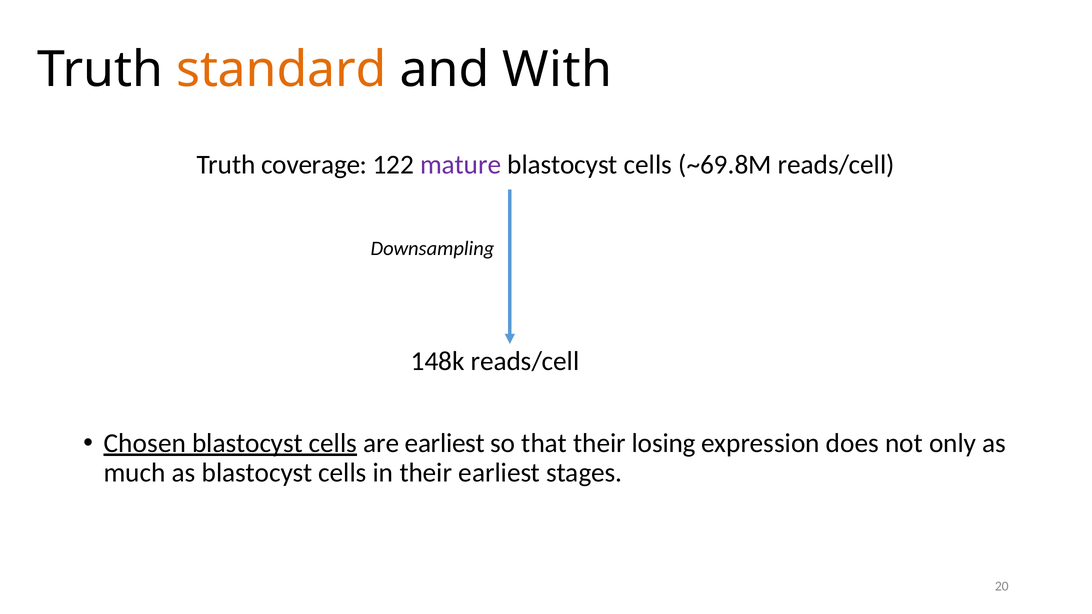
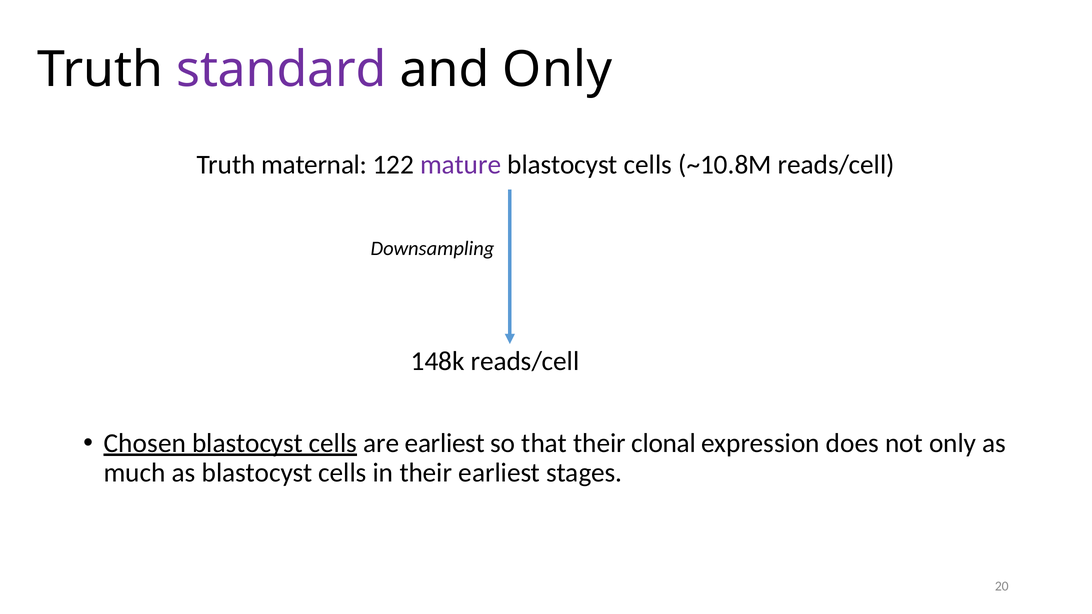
standard colour: orange -> purple (281, 70)
and With: With -> Only (557, 70)
coverage: coverage -> maternal (314, 165)
~69.8M: ~69.8M -> ~10.8M (725, 165)
losing: losing -> clonal (664, 443)
